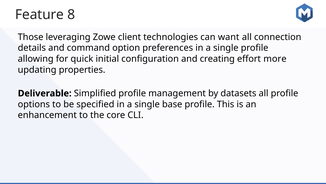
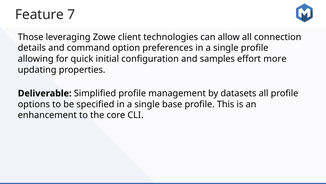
8: 8 -> 7 (71, 15)
want: want -> allow (229, 37)
creating: creating -> samples (217, 59)
